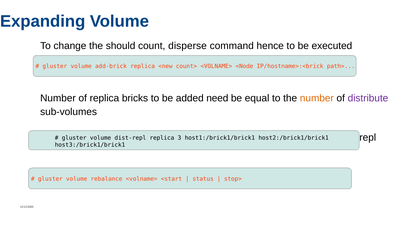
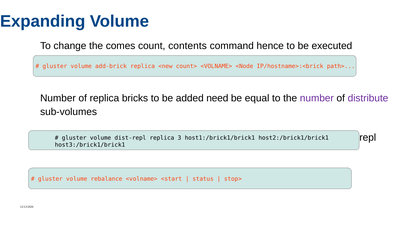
should: should -> comes (121, 46)
disperse: disperse -> contents (188, 46)
number colour: orange -> purple (317, 98)
